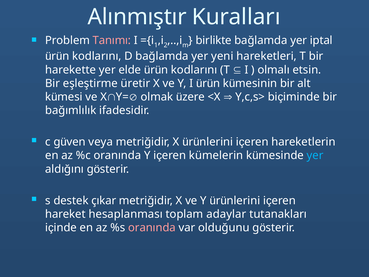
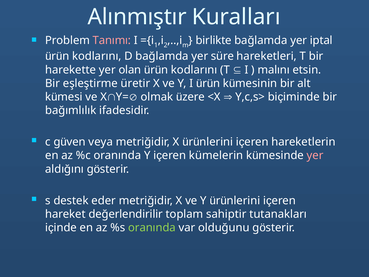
yeni: yeni -> süre (222, 56)
elde: elde -> olan (130, 70)
olmalı: olmalı -> malını (274, 70)
yer colour: light blue -> pink (315, 155)
çıkar: çıkar -> eder (104, 200)
hesaplanması: hesaplanması -> değerlendirilir (126, 214)
adaylar: adaylar -> sahiptir (226, 214)
oranında colour: pink -> light green (152, 228)
